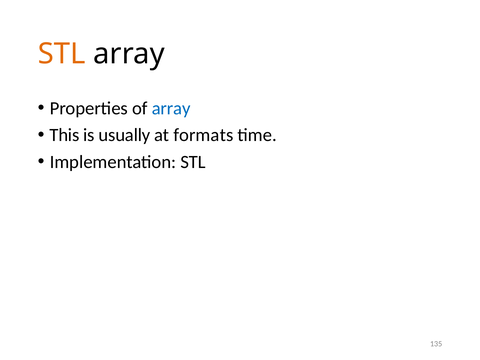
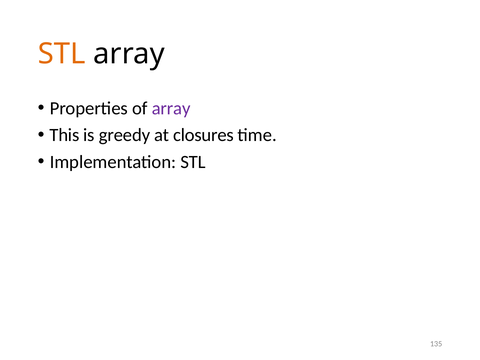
array colour: blue -> purple (171, 108)
usually: usually -> greedy (124, 135)
formats: formats -> closures (203, 135)
